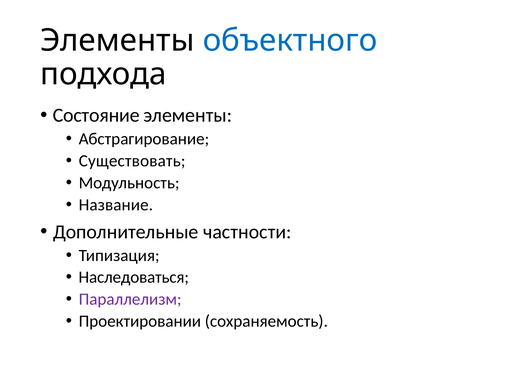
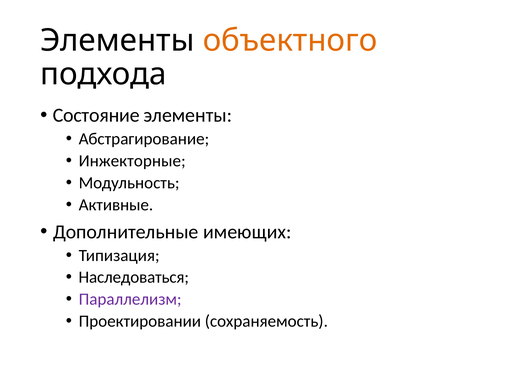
объектного colour: blue -> orange (290, 40)
Существовать: Существовать -> Инжекторные (132, 161)
Название: Название -> Активные (116, 205)
частности: частности -> имеющих (247, 232)
